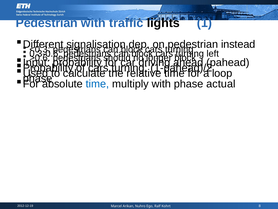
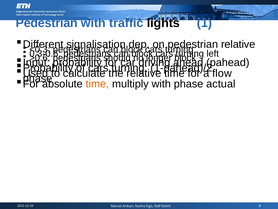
instead: instead -> relative (238, 44)
loop: loop -> flow (222, 73)
time colour: blue -> orange (97, 84)
